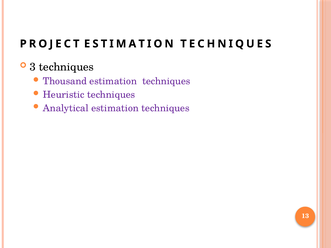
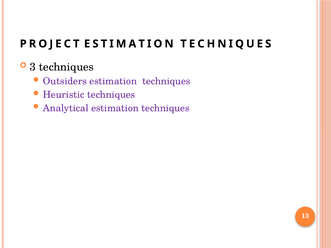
Thousand: Thousand -> Outsiders (65, 81)
